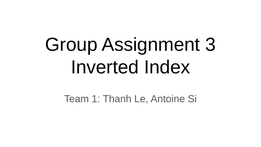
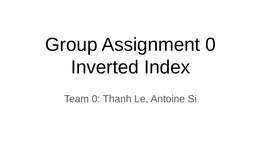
Assignment 3: 3 -> 0 (210, 45)
Team 1: 1 -> 0 (96, 99)
